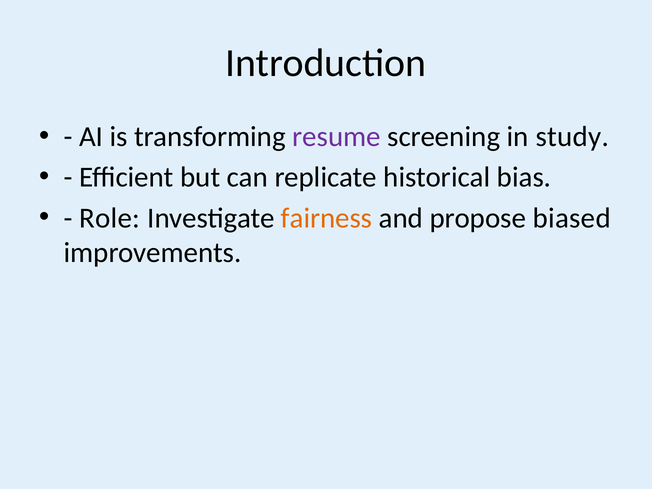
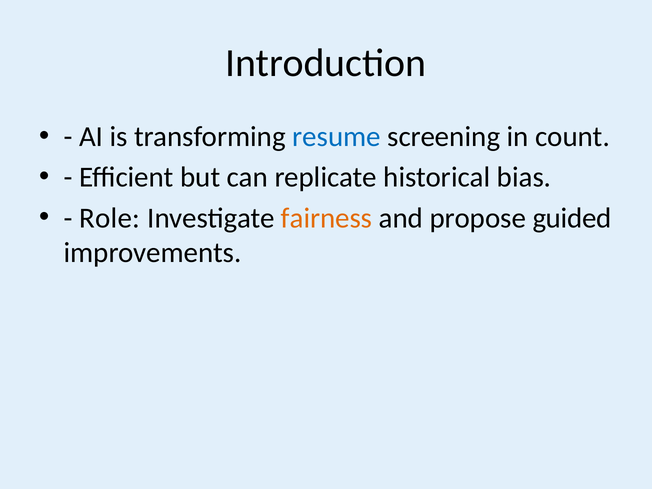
resume colour: purple -> blue (337, 137)
study: study -> count (573, 137)
biased: biased -> guided (572, 218)
